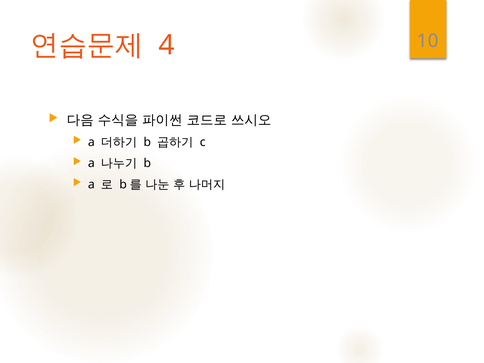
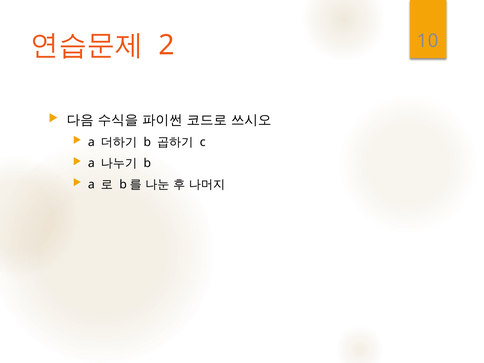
4: 4 -> 2 (167, 45)
